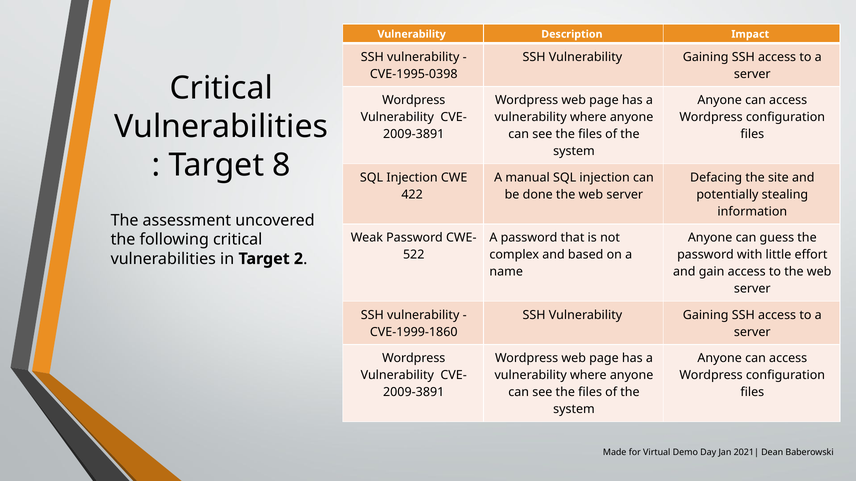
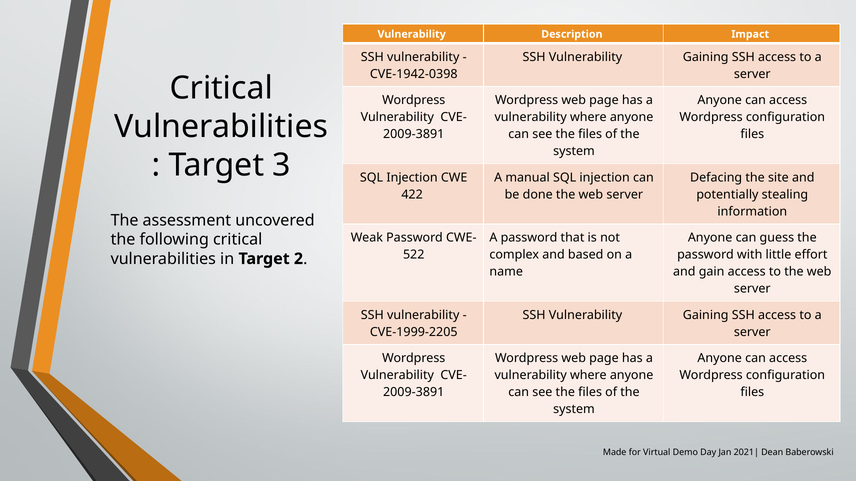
CVE-1995-0398: CVE-1995-0398 -> CVE-1942-0398 (414, 74)
8: 8 -> 3 (282, 165)
CVE-1999-1860: CVE-1999-1860 -> CVE-1999-2205 (414, 332)
